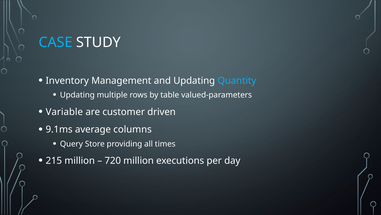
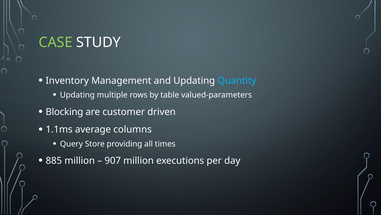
CASE colour: light blue -> light green (55, 42)
Variable: Variable -> Blocking (64, 111)
9.1ms: 9.1ms -> 1.1ms (59, 129)
215: 215 -> 885 (54, 160)
720: 720 -> 907 (113, 160)
